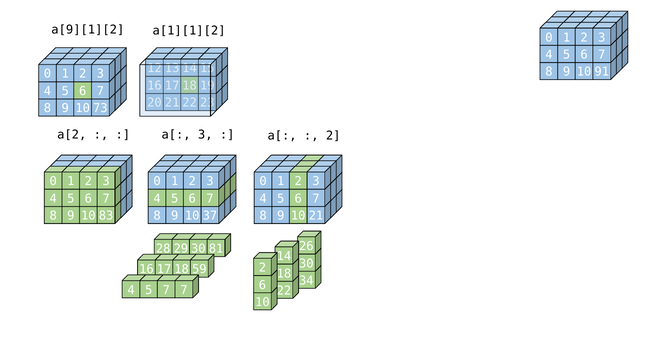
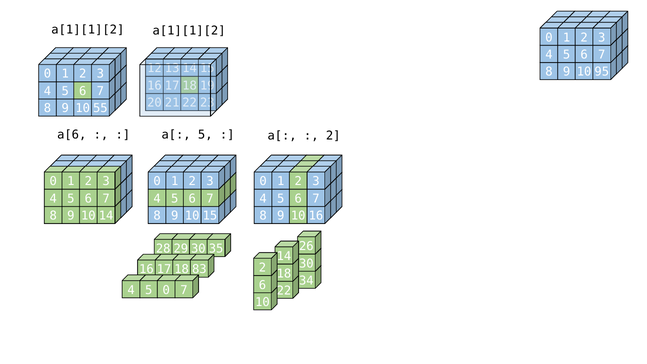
a[9][1][2: a[9][1][2 -> a[1][1][2 (88, 30)
91: 91 -> 95 (602, 72)
73: 73 -> 55 (100, 108)
a[2: a[2 -> a[6 (72, 135)
a[ 3: 3 -> 5 (205, 135)
83: 83 -> 14 (106, 216)
37: 37 -> 15 (210, 216)
21: 21 -> 16 (316, 216)
81: 81 -> 35 (216, 249)
59: 59 -> 83 (199, 269)
5 7: 7 -> 0 (166, 290)
